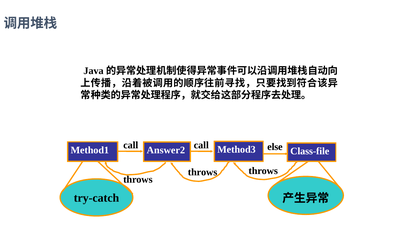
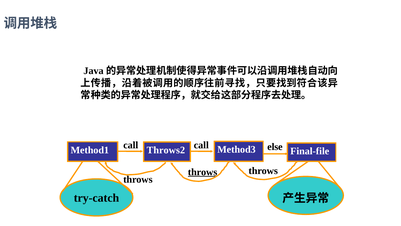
Answer2: Answer2 -> Throws2 (166, 150)
Class-file: Class-file -> Final-file (310, 151)
throws underline: none -> present (203, 172)
